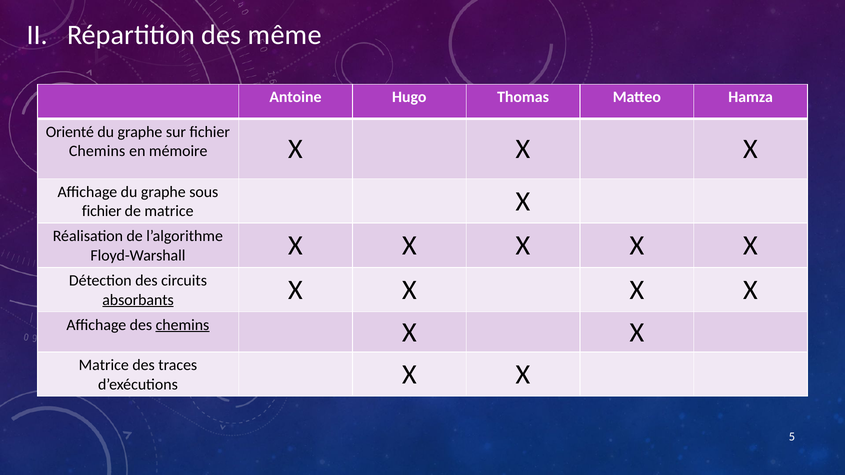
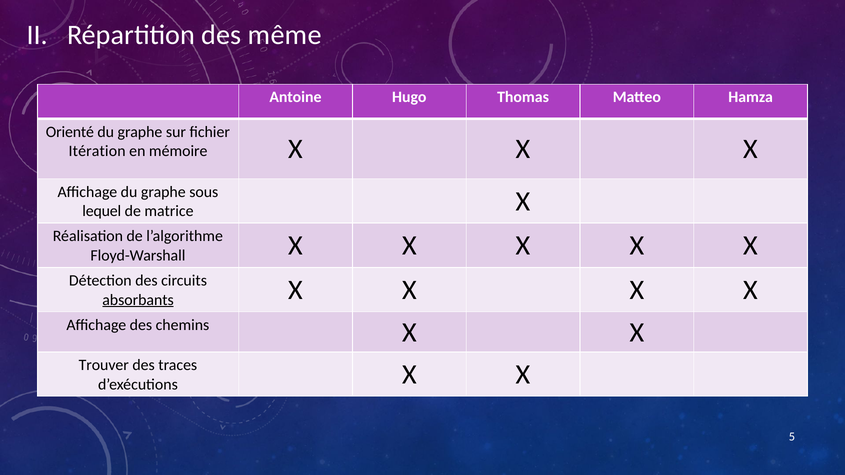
Chemins: Chemins -> Itération (97, 151)
fichier: fichier -> lequel (102, 211)
chemins underline: present -> none (182, 325)
Matrice: Matrice -> Trouver (104, 365)
